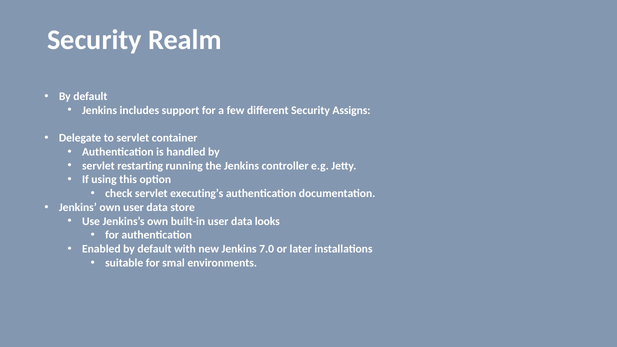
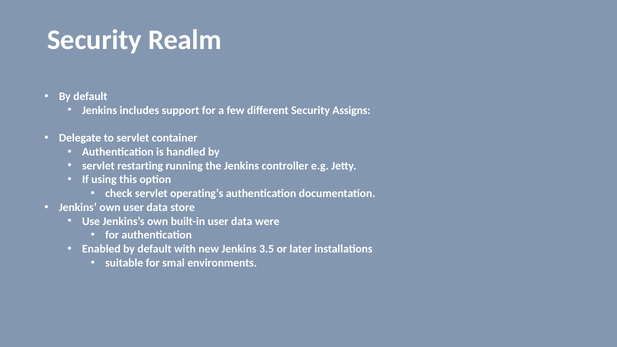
executing’s: executing’s -> operating’s (197, 194)
looks: looks -> were (267, 221)
7.0: 7.0 -> 3.5 (267, 249)
